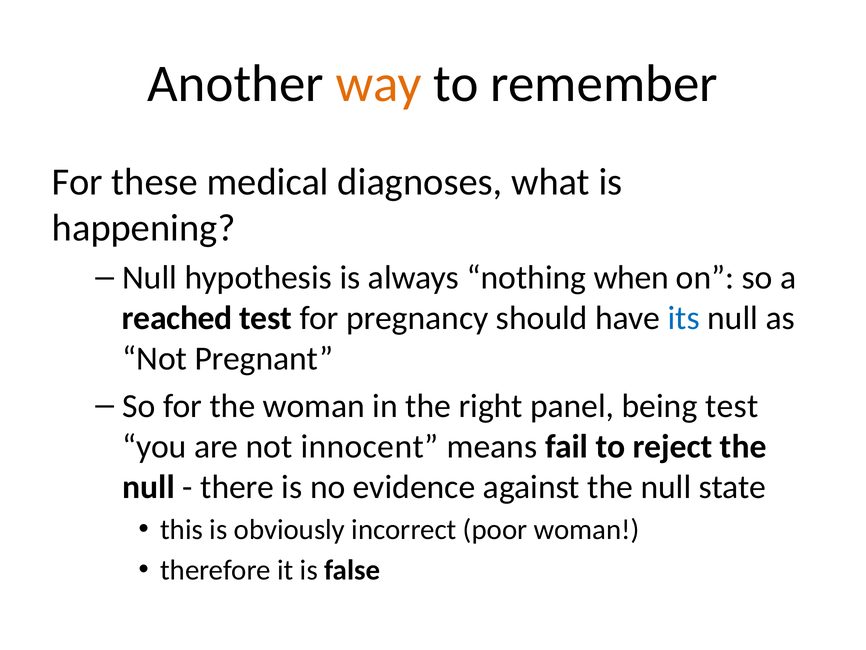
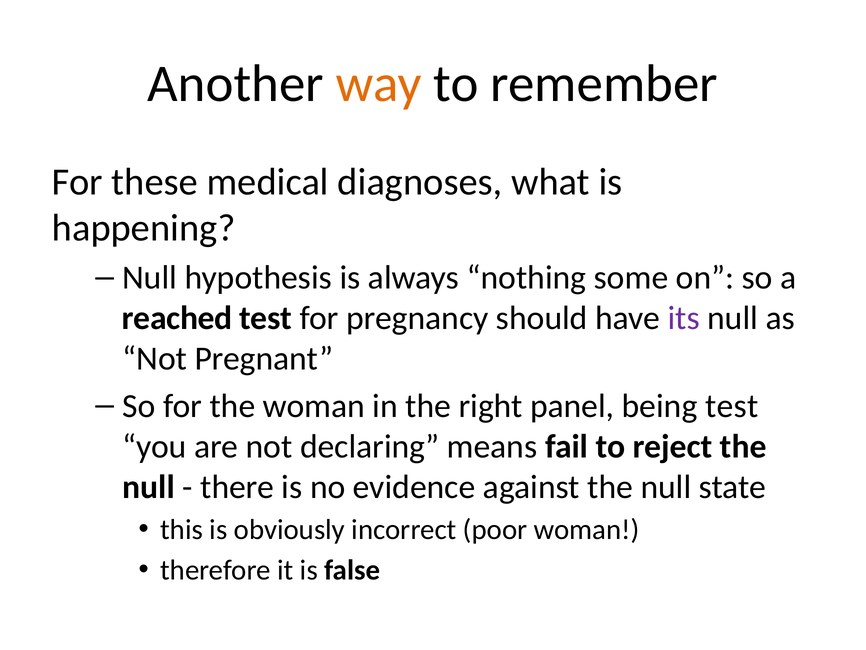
when: when -> some (631, 278)
its colour: blue -> purple (684, 318)
innocent: innocent -> declaring (370, 446)
